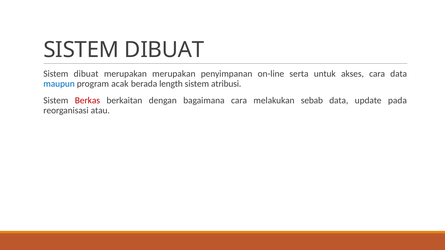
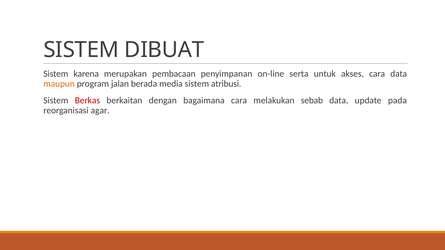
dibuat: dibuat -> karena (86, 74)
merupakan merupakan: merupakan -> pembacaan (174, 74)
maupun colour: blue -> orange (59, 84)
acak: acak -> jalan (120, 84)
length: length -> media (171, 84)
atau: atau -> agar (100, 111)
